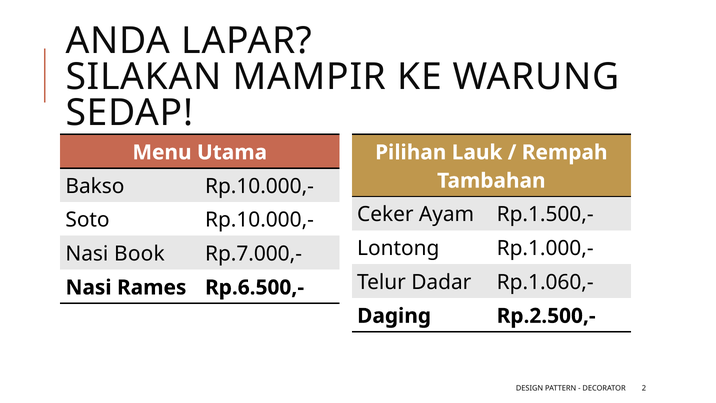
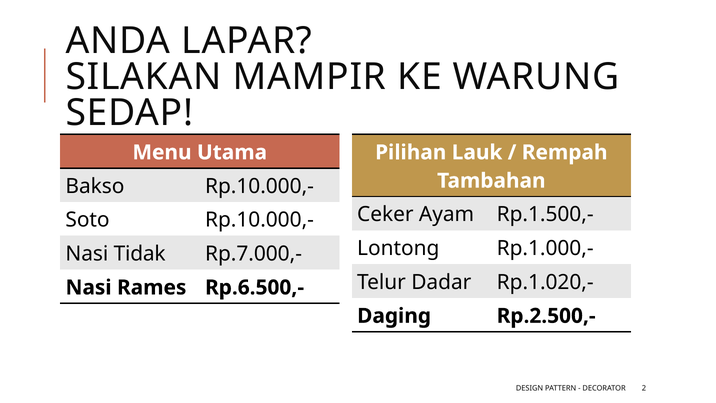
Book: Book -> Tidak (140, 254)
Rp.1.060,-: Rp.1.060,- -> Rp.1.020,- (545, 282)
